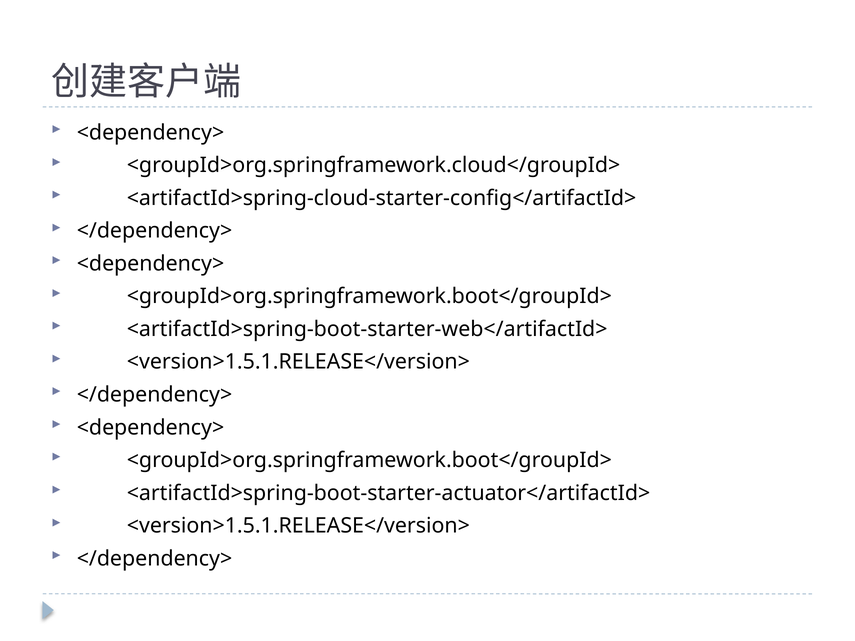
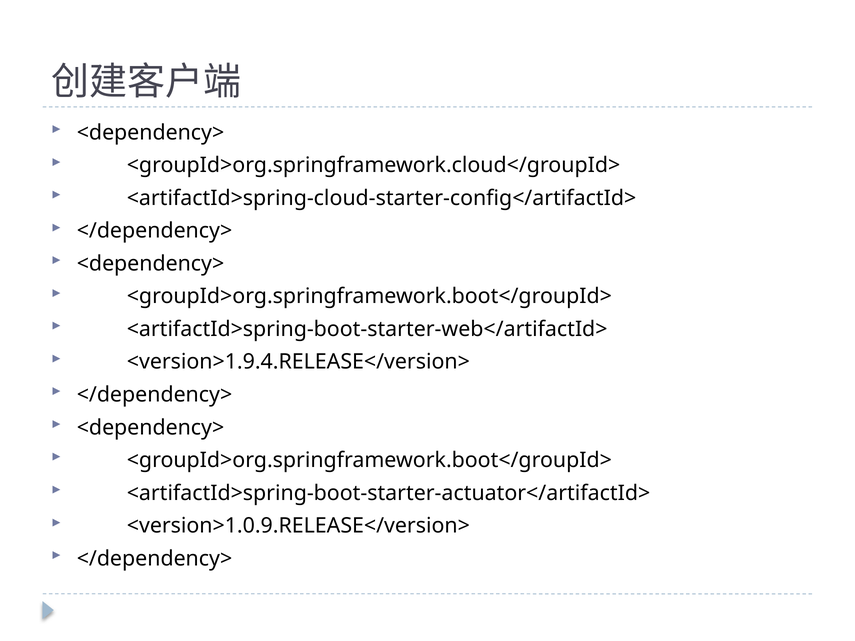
<version>1.5.1.RELEASE</version>: <version>1.5.1.RELEASE</version> -> <version>1.9.4.RELEASE</version> (298, 362)
<version>1.5.1.RELEASE</version>: <version>1.5.1.RELEASE</version> -> <version>1.0.9.RELEASE</version> (298, 526)
